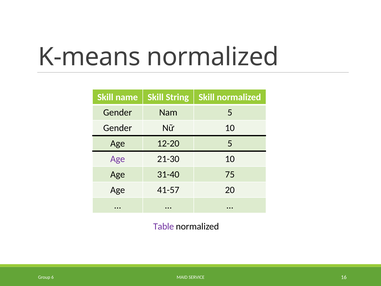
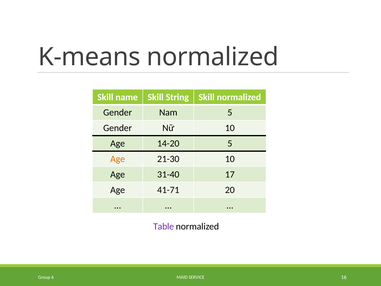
12-20: 12-20 -> 14-20 (168, 143)
Age colour: purple -> orange (118, 159)
75: 75 -> 17 (230, 174)
41-57: 41-57 -> 41-71 (168, 190)
